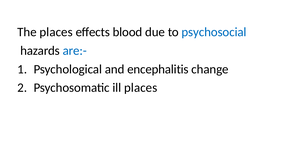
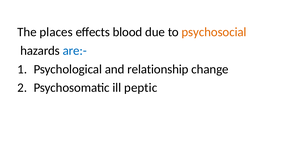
psychosocial colour: blue -> orange (214, 32)
encephalitis: encephalitis -> relationship (158, 69)
ill places: places -> peptic (141, 87)
